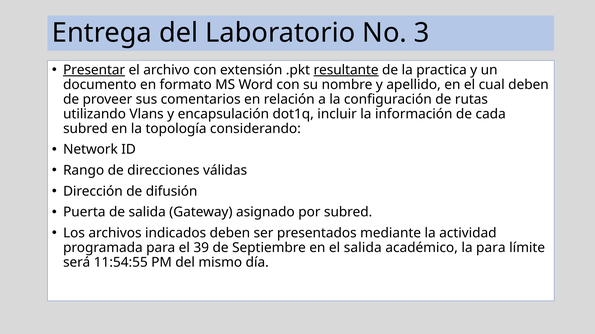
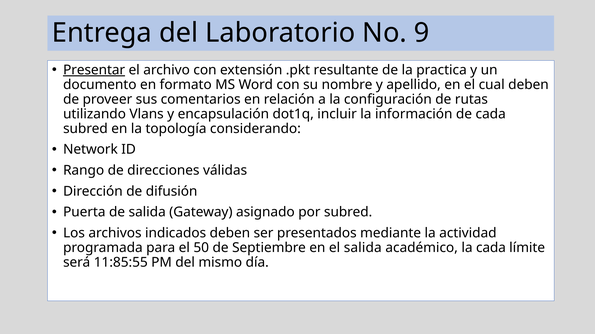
3: 3 -> 9 (422, 33)
resultante underline: present -> none (346, 70)
39: 39 -> 50 (201, 248)
la para: para -> cada (491, 248)
11:54:55: 11:54:55 -> 11:85:55 (121, 263)
